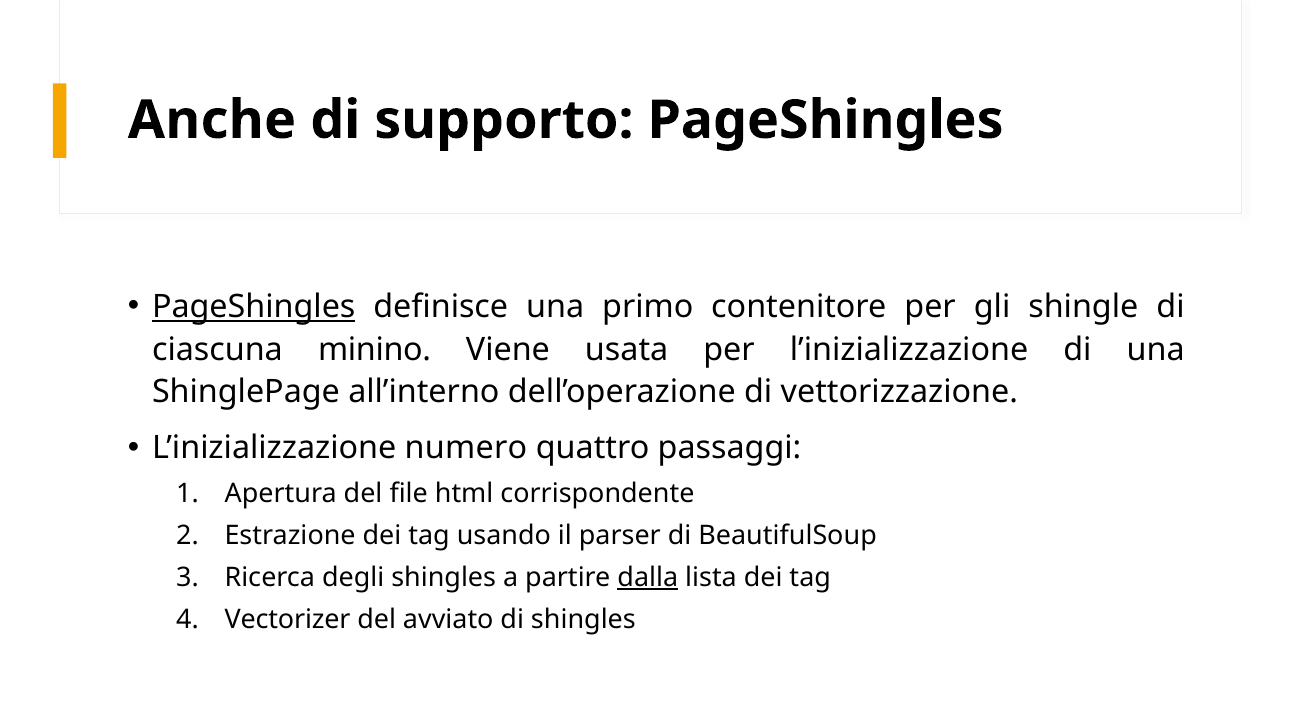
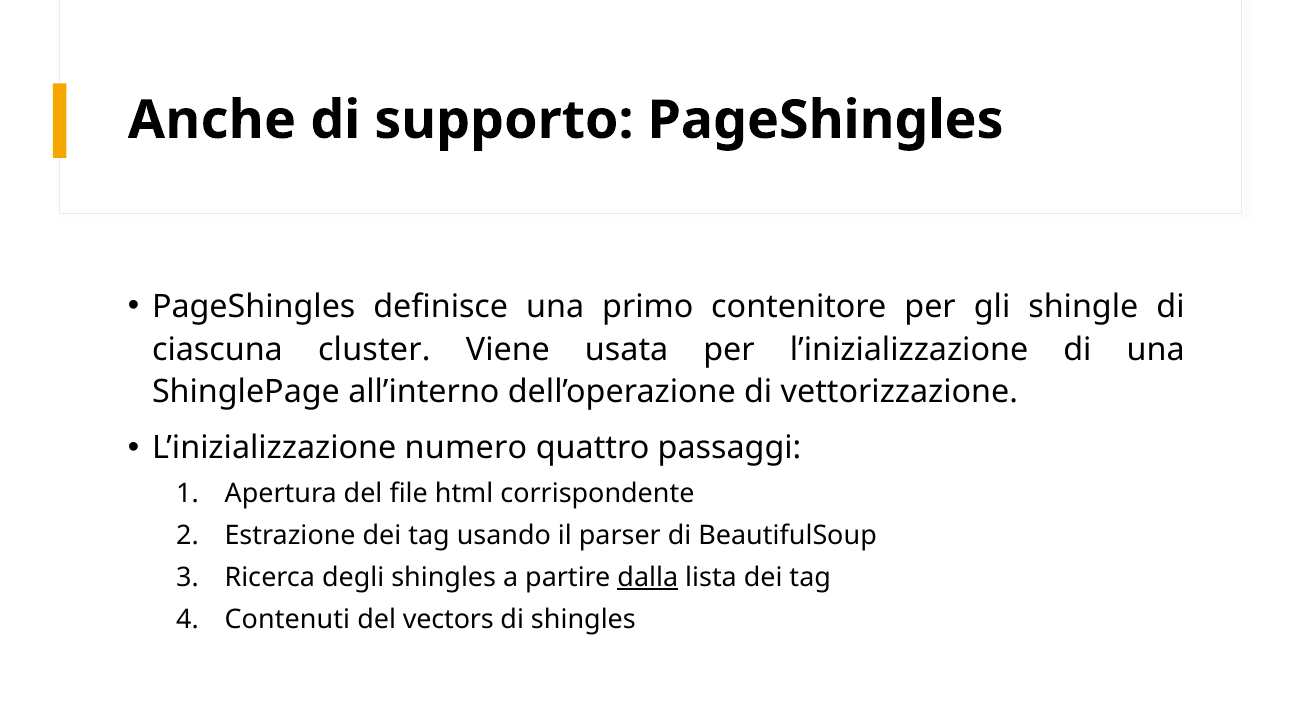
PageShingles underline: present -> none (254, 307)
minino: minino -> cluster (374, 350)
Vectorizer: Vectorizer -> Contenuti (287, 620)
avviato: avviato -> vectors (448, 620)
